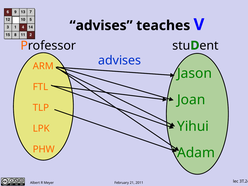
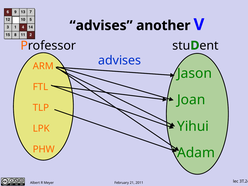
teaches: teaches -> another (163, 26)
